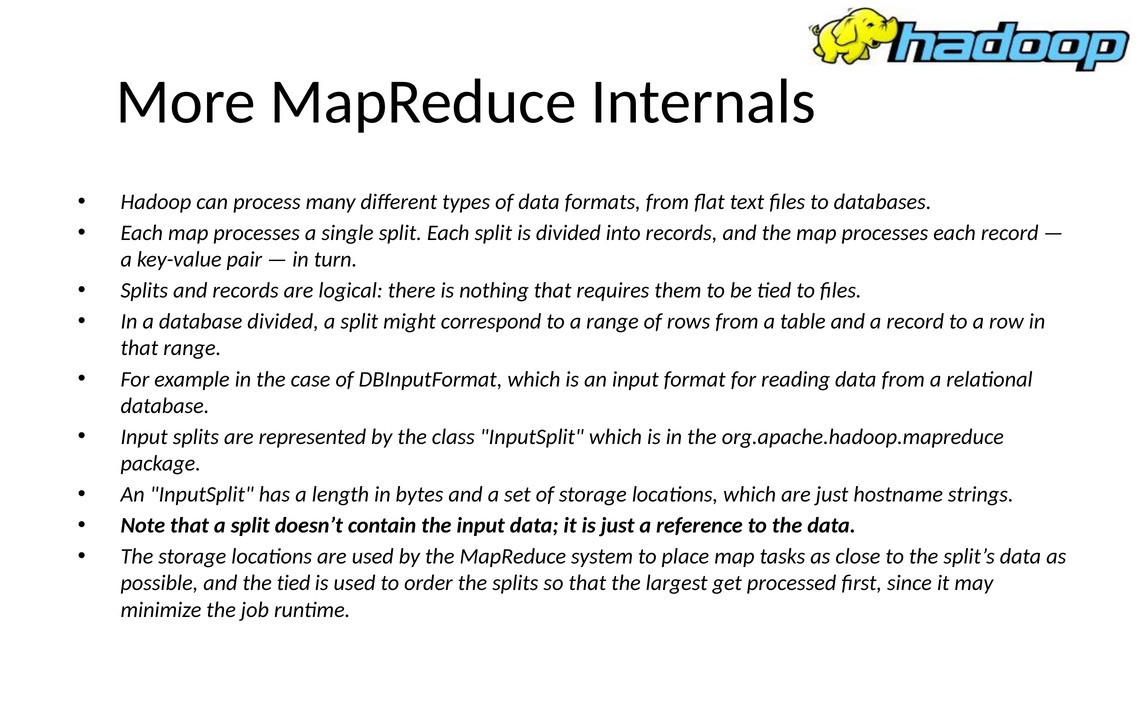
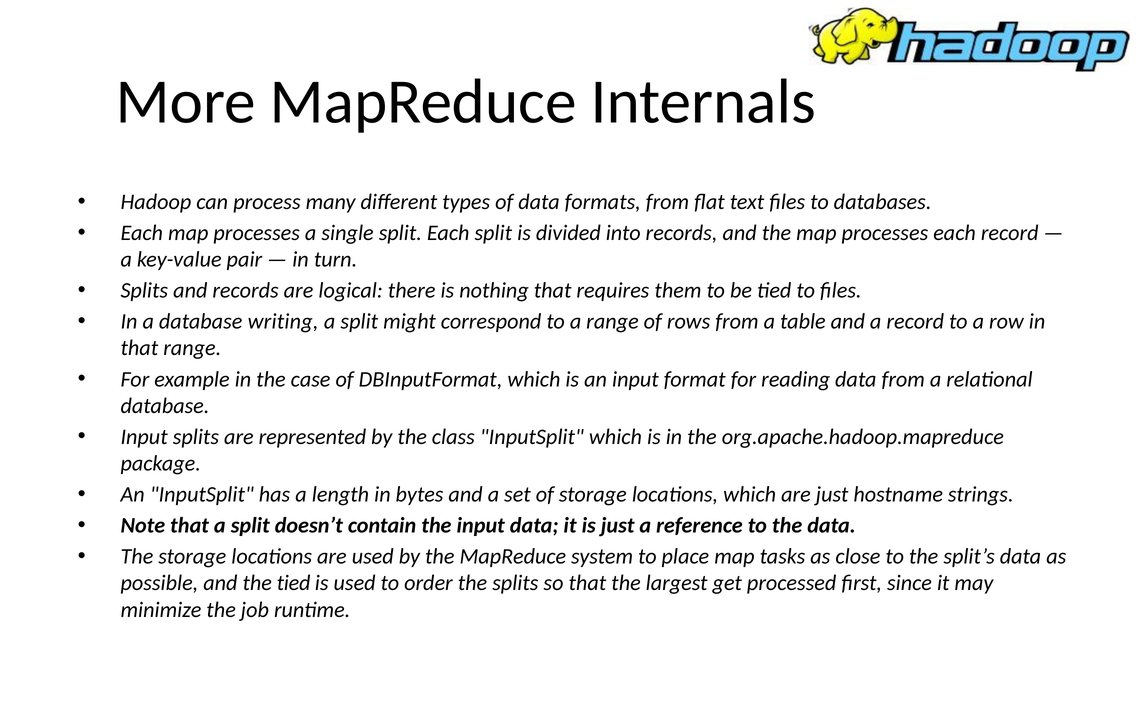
database divided: divided -> writing (283, 322)
